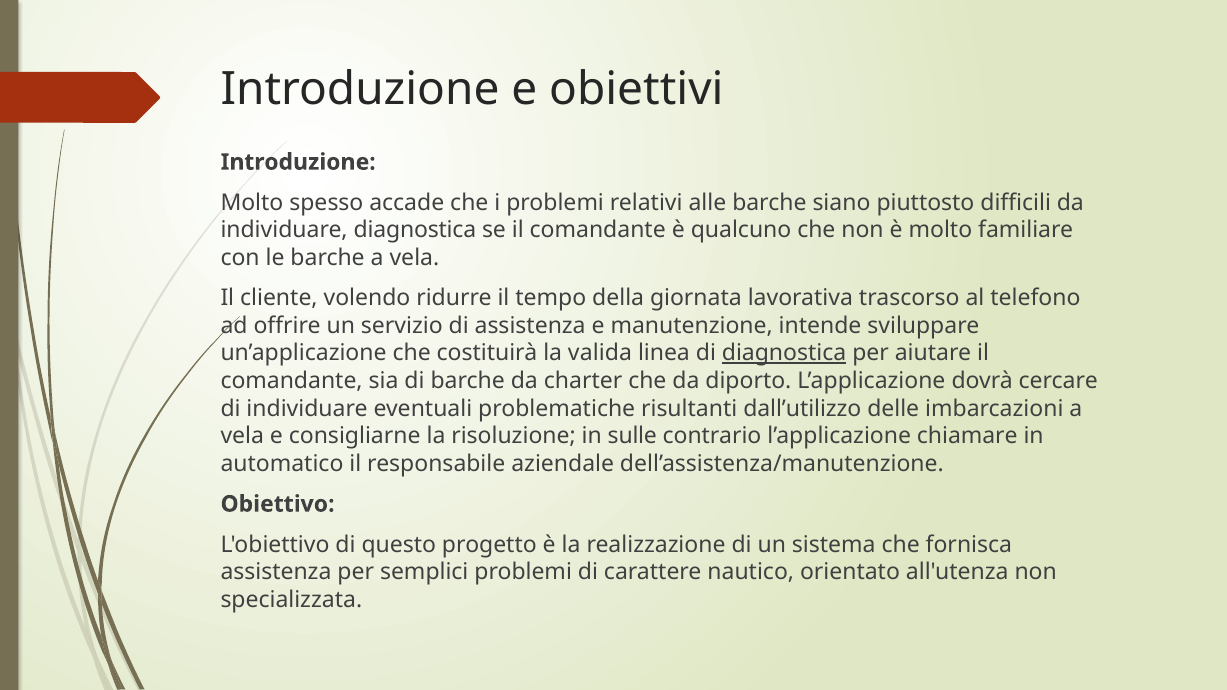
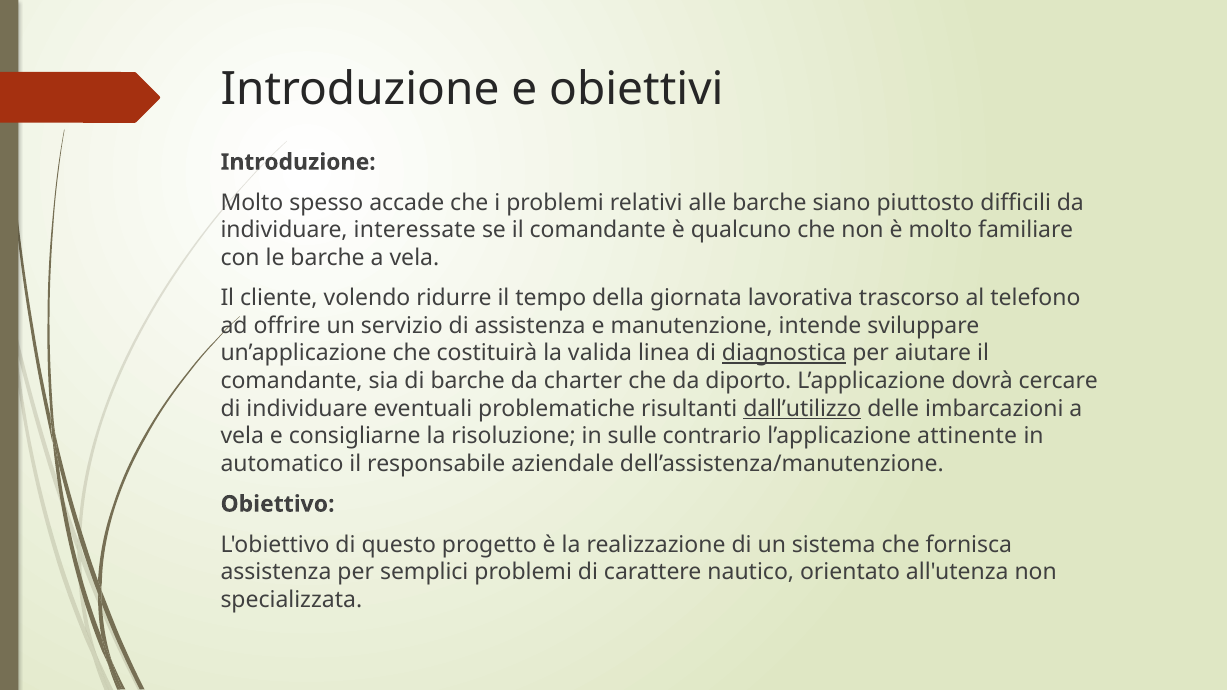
individuare diagnostica: diagnostica -> interessate (415, 230)
dall’utilizzo underline: none -> present (802, 409)
chiamare: chiamare -> attinente (967, 436)
